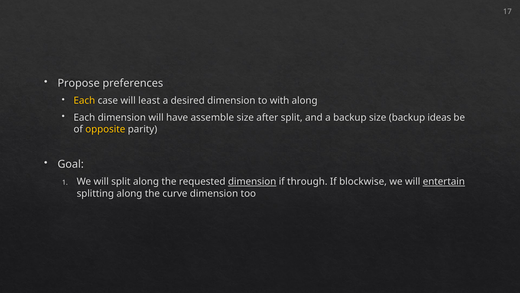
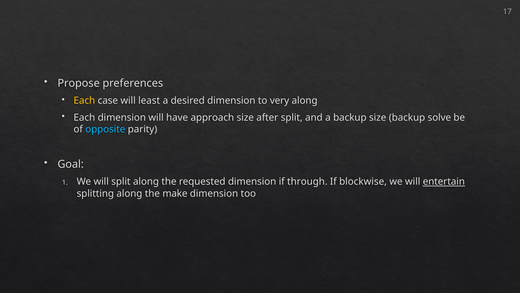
with: with -> very (280, 101)
assemble: assemble -> approach (212, 117)
ideas: ideas -> solve (439, 117)
opposite colour: yellow -> light blue (105, 129)
dimension underline: present -> none (252, 181)
curve: curve -> make (175, 193)
